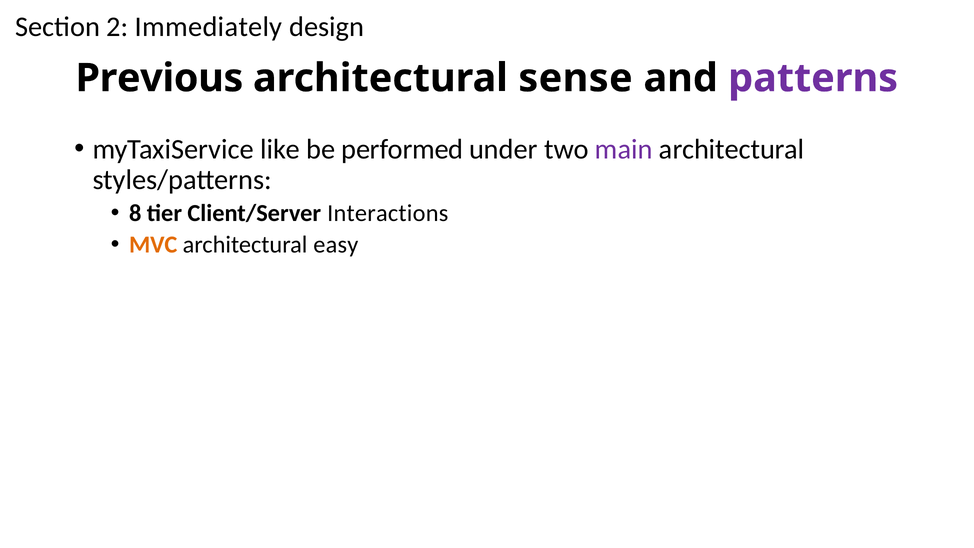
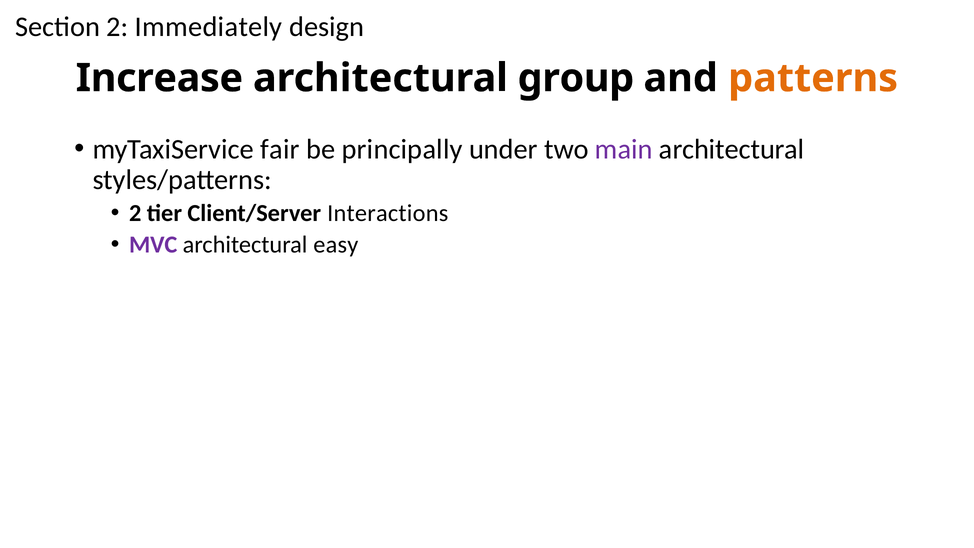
Previous: Previous -> Increase (159, 78)
sense: sense -> group (576, 78)
patterns colour: purple -> orange (813, 78)
like: like -> fair (280, 149)
performed: performed -> principally (402, 149)
8: 8 -> 2 (135, 213)
MVC colour: orange -> purple (153, 245)
